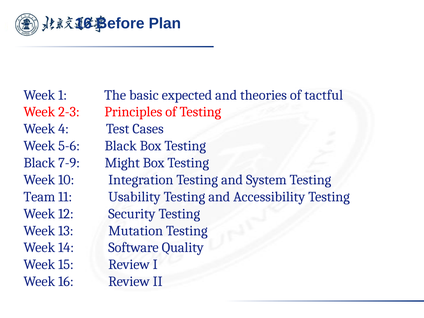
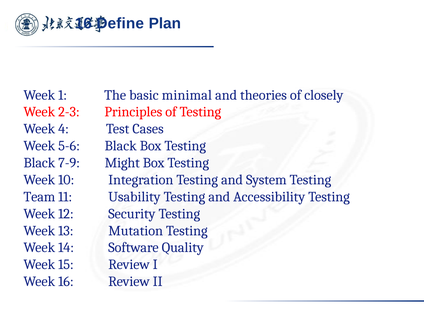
Before: Before -> Define (120, 23)
expected: expected -> minimal (187, 95)
tactful: tactful -> closely (324, 95)
